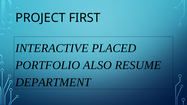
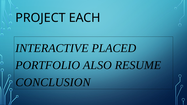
FIRST: FIRST -> EACH (85, 18)
DEPARTMENT: DEPARTMENT -> CONCLUSION (53, 82)
